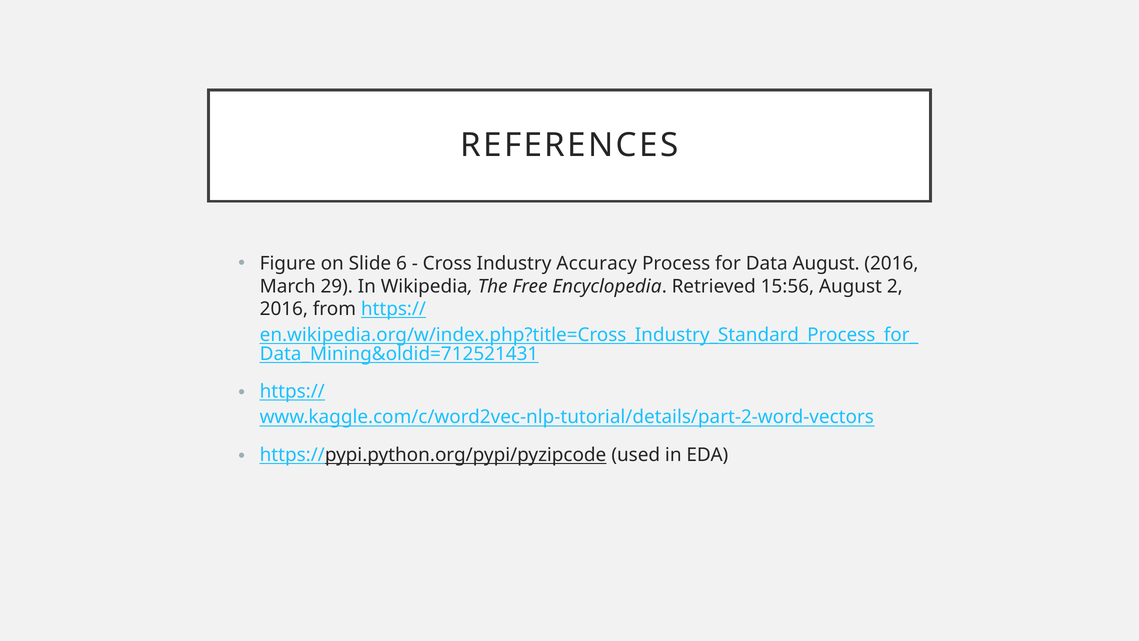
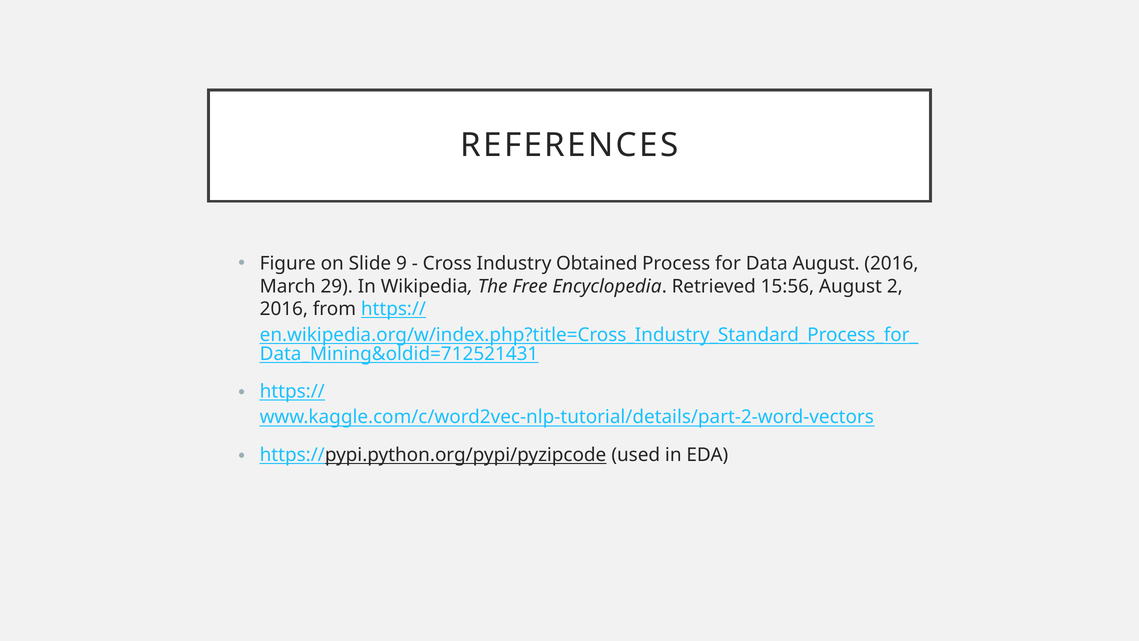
6: 6 -> 9 (401, 263)
Accuracy: Accuracy -> Obtained (597, 263)
